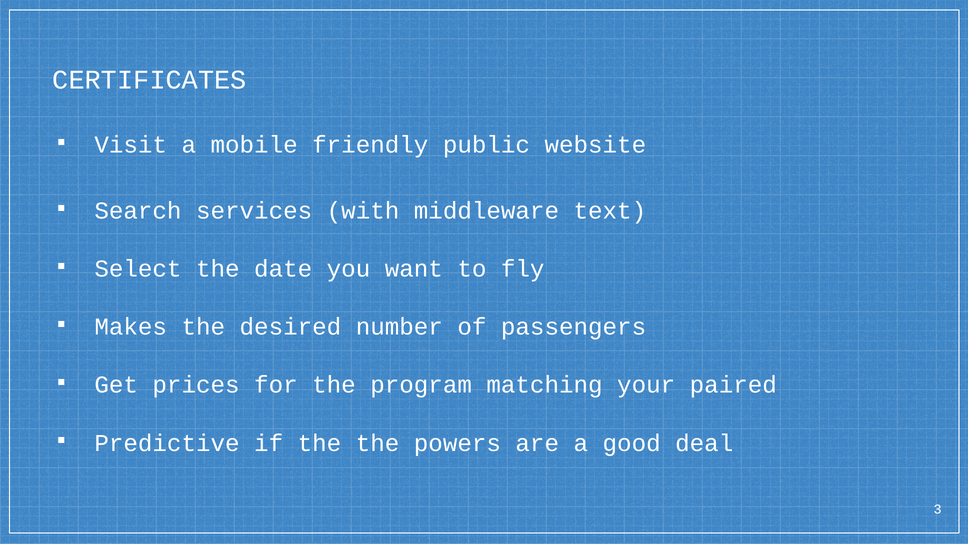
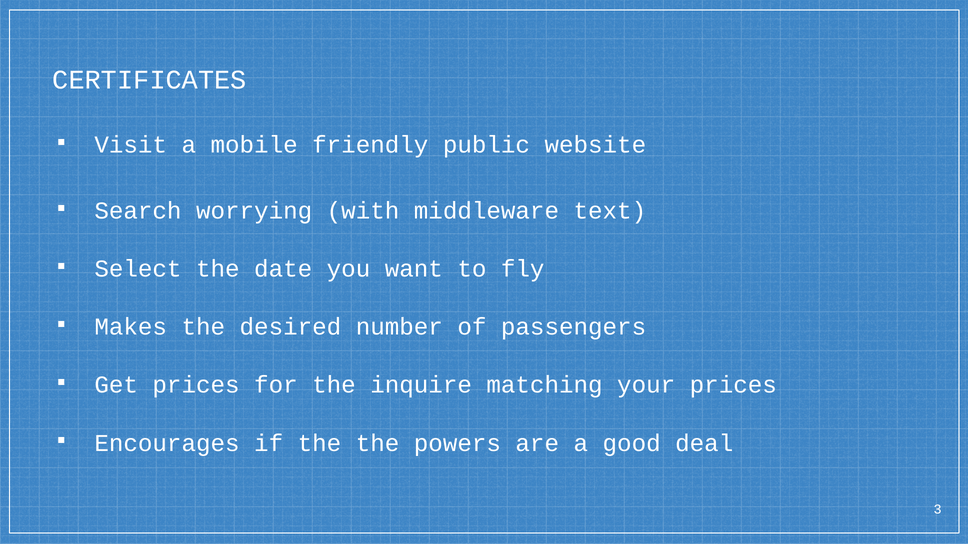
services: services -> worrying (254, 211)
program: program -> inquire (421, 385)
your paired: paired -> prices (733, 385)
Predictive: Predictive -> Encourages (167, 443)
